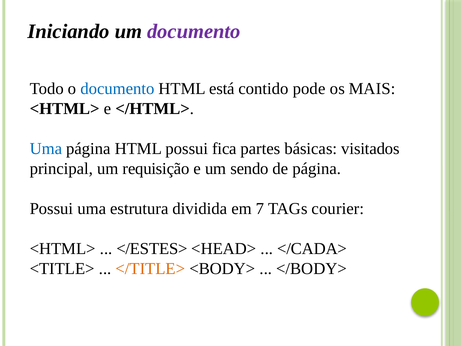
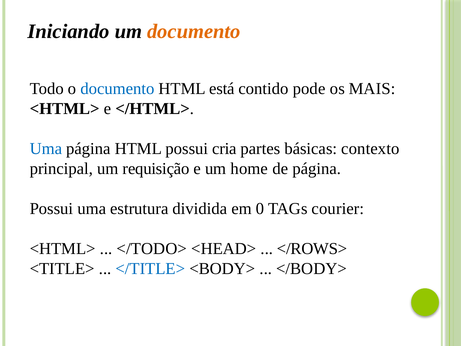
documento colour: purple -> orange (194, 31)
fica: fica -> cria (224, 149)
visitados: visitados -> contexto (370, 149)
sendo: sendo -> home (249, 169)
7: 7 -> 0 (260, 208)
</ESTES>: </ESTES> -> </TODO> (152, 248)
</CADA>: </CADA> -> </ROWS> (312, 248)
</TITLE> colour: orange -> blue (150, 268)
